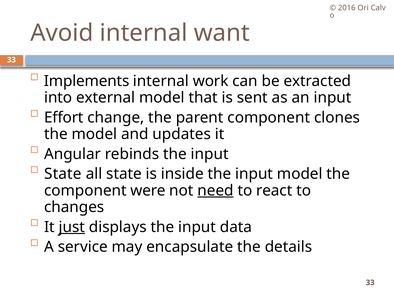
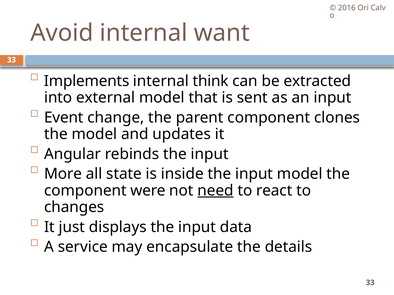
work: work -> think (211, 81)
Effort: Effort -> Event (64, 118)
State: State -> More (63, 174)
just underline: present -> none (72, 227)
